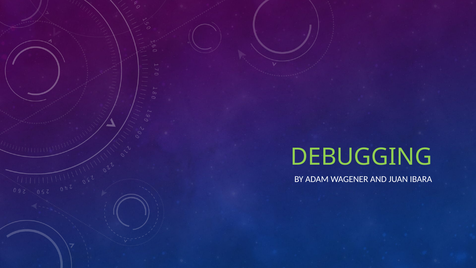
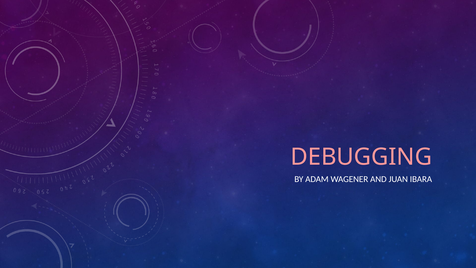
DEBUGGING colour: light green -> pink (361, 157)
